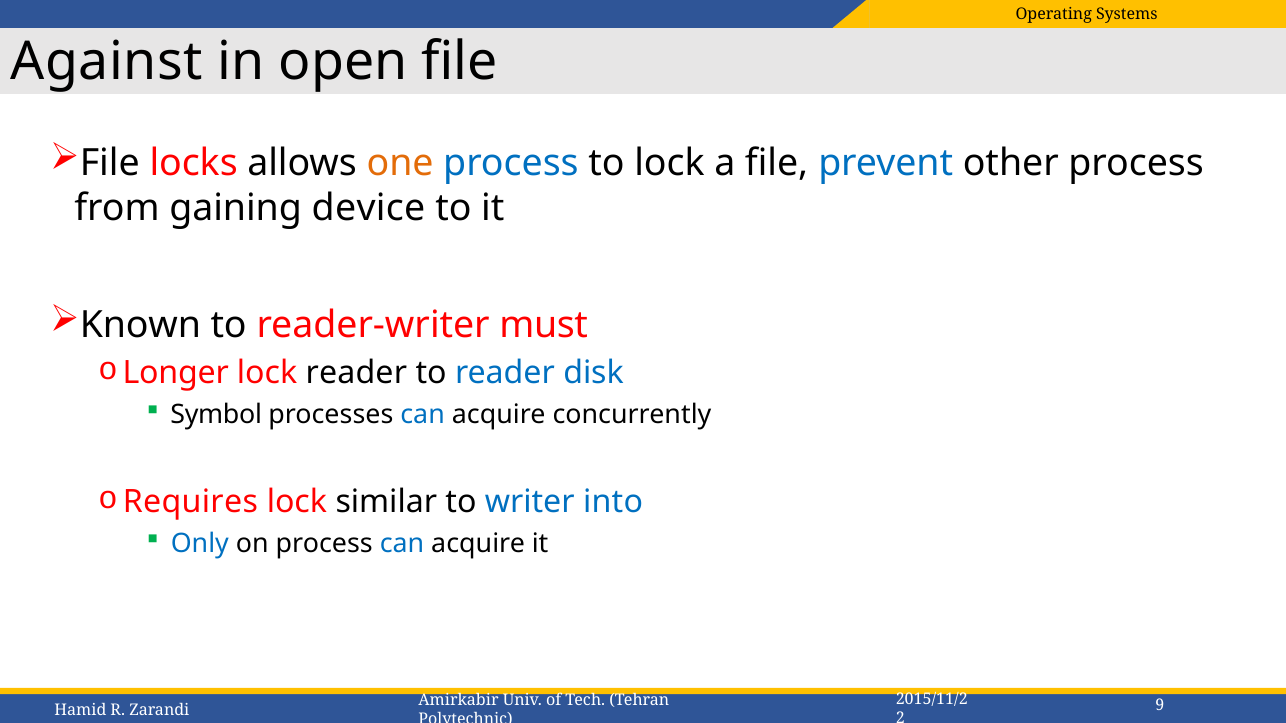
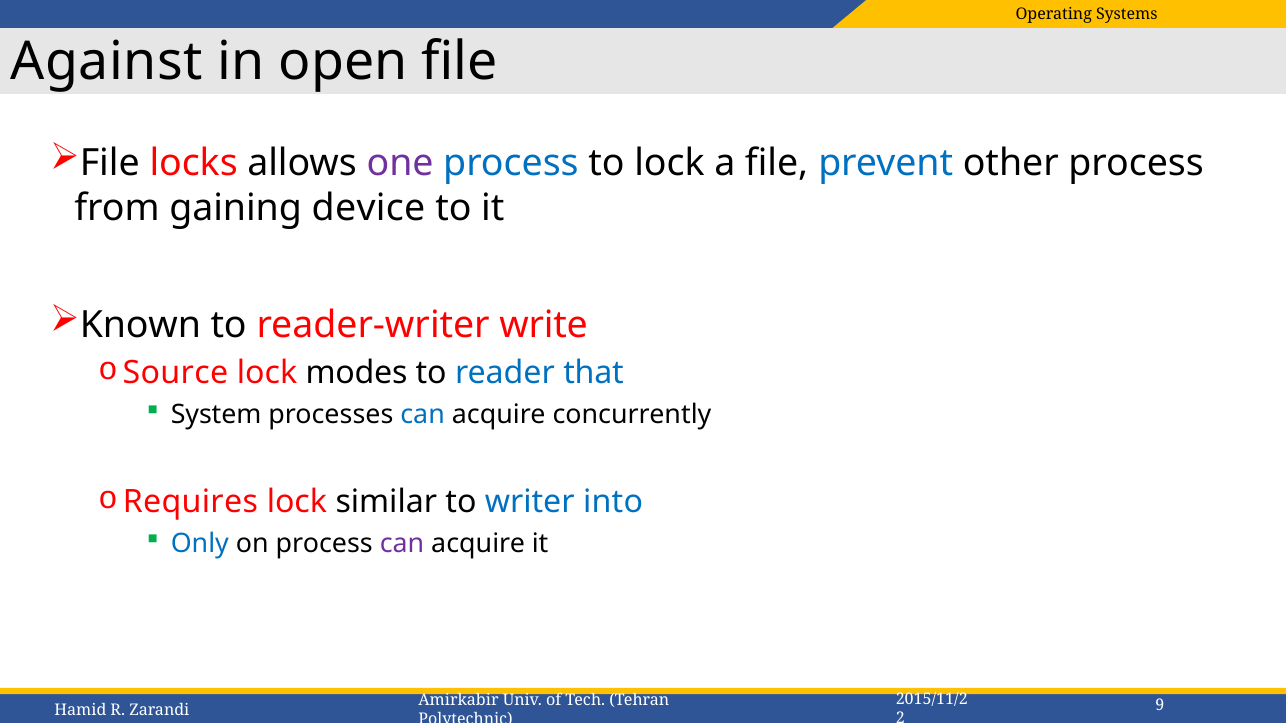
one colour: orange -> purple (400, 163)
must: must -> write (544, 325)
Longer: Longer -> Source (175, 373)
lock reader: reader -> modes (357, 373)
disk: disk -> that (594, 373)
Symbol: Symbol -> System (216, 415)
can colour: blue -> purple (402, 544)
